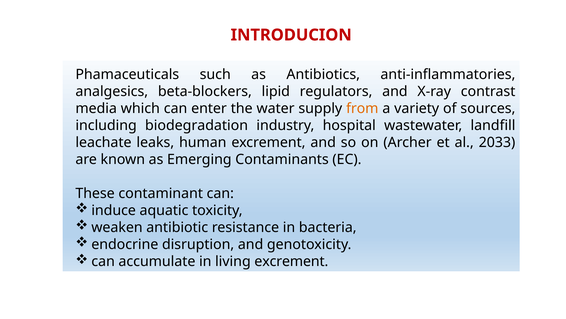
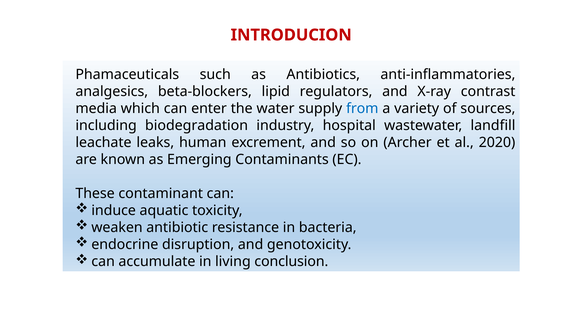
from colour: orange -> blue (362, 108)
2033: 2033 -> 2020 (497, 142)
living excrement: excrement -> conclusion (291, 261)
